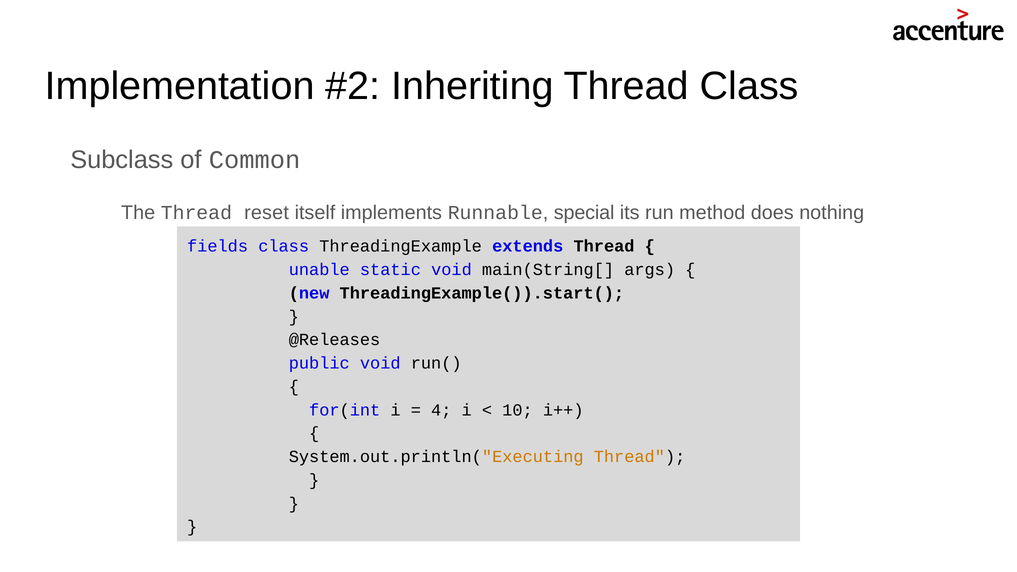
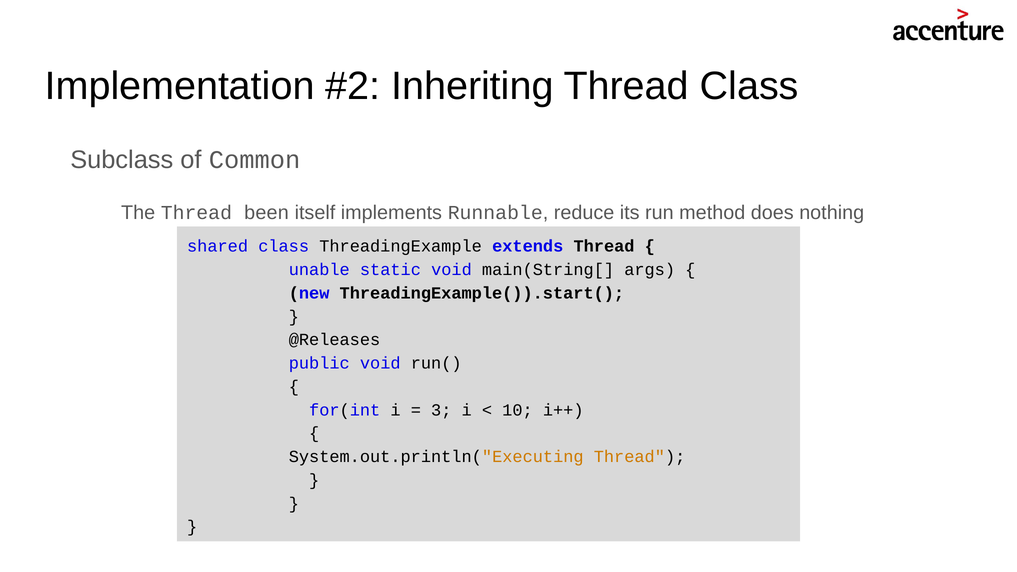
reset: reset -> been (266, 213)
special: special -> reduce (584, 213)
fields: fields -> shared (218, 246)
4: 4 -> 3 (441, 410)
